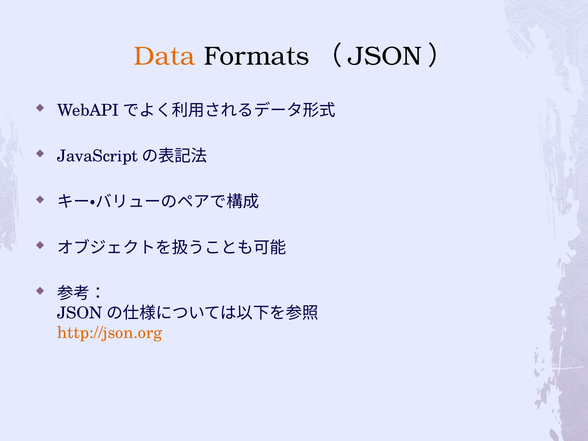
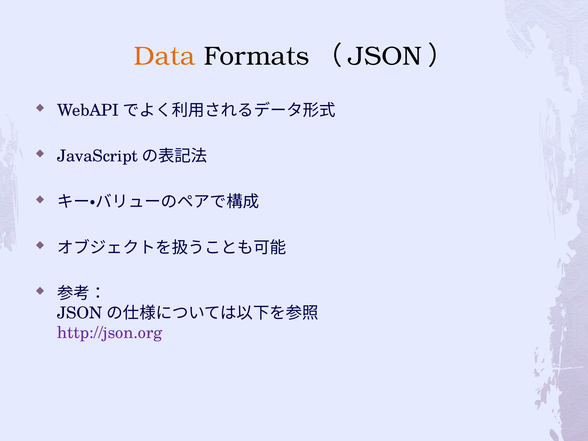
http://json.org colour: orange -> purple (110, 333)
